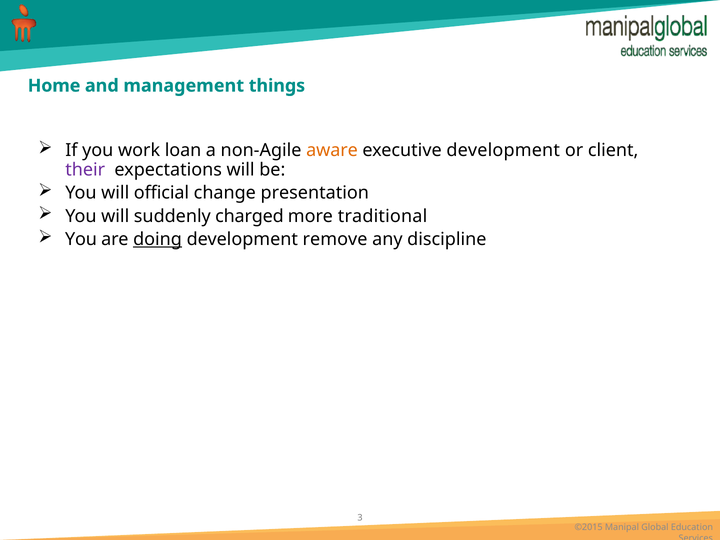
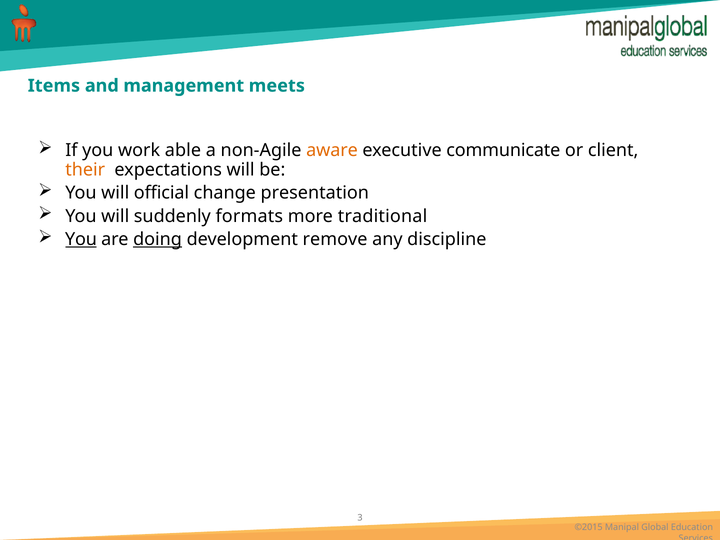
Home: Home -> Items (54, 86)
things: things -> meets (277, 86)
loan: loan -> able (183, 150)
executive development: development -> communicate (503, 150)
their colour: purple -> orange (85, 170)
charged: charged -> formats (249, 216)
You underline: none -> present (81, 239)
